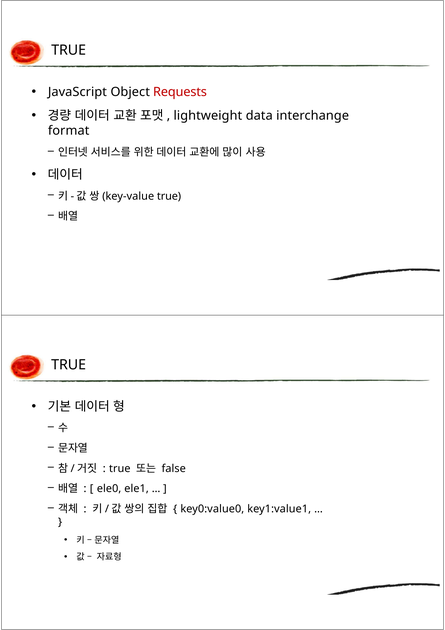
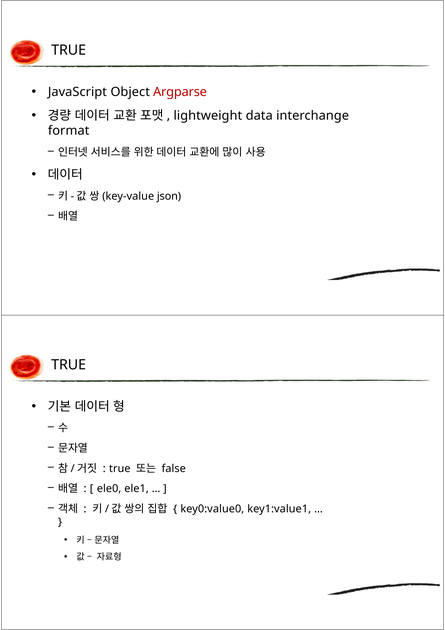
Requests: Requests -> Argparse (180, 92)
true: true -> json (169, 196)
